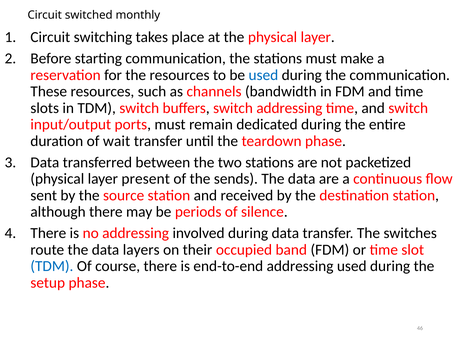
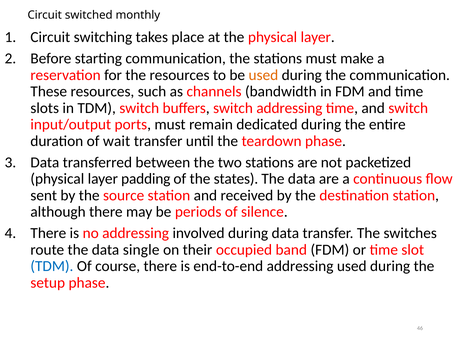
used colour: blue -> orange (263, 75)
present: present -> padding (146, 179)
sends: sends -> states (236, 179)
layers: layers -> single (141, 250)
